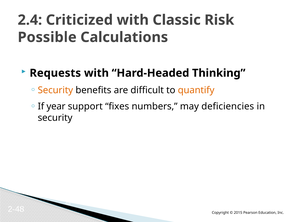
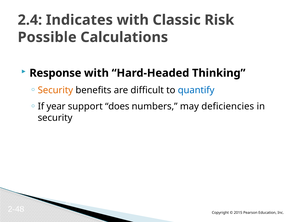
Criticized: Criticized -> Indicates (79, 20)
Requests: Requests -> Response (55, 73)
quantify colour: orange -> blue (196, 90)
fixes: fixes -> does (117, 106)
